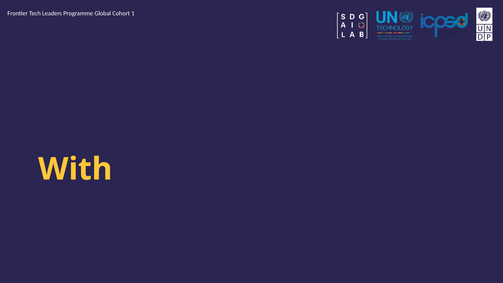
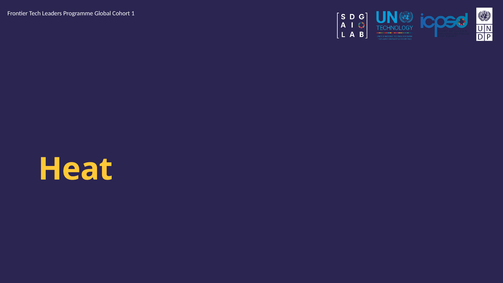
With: With -> Heat (75, 169)
